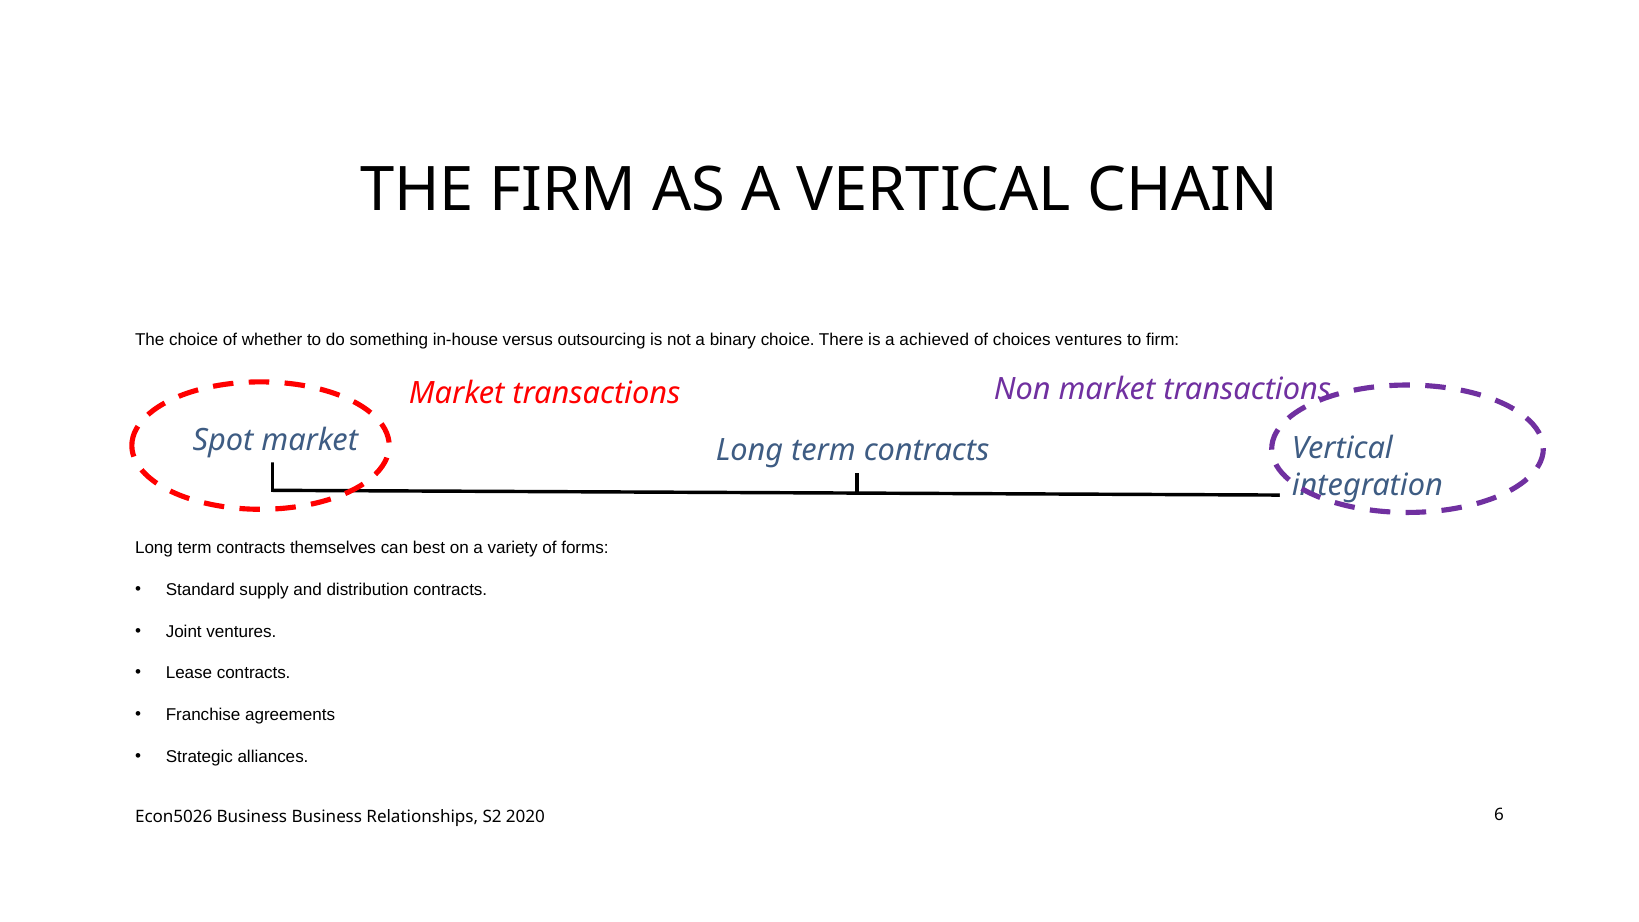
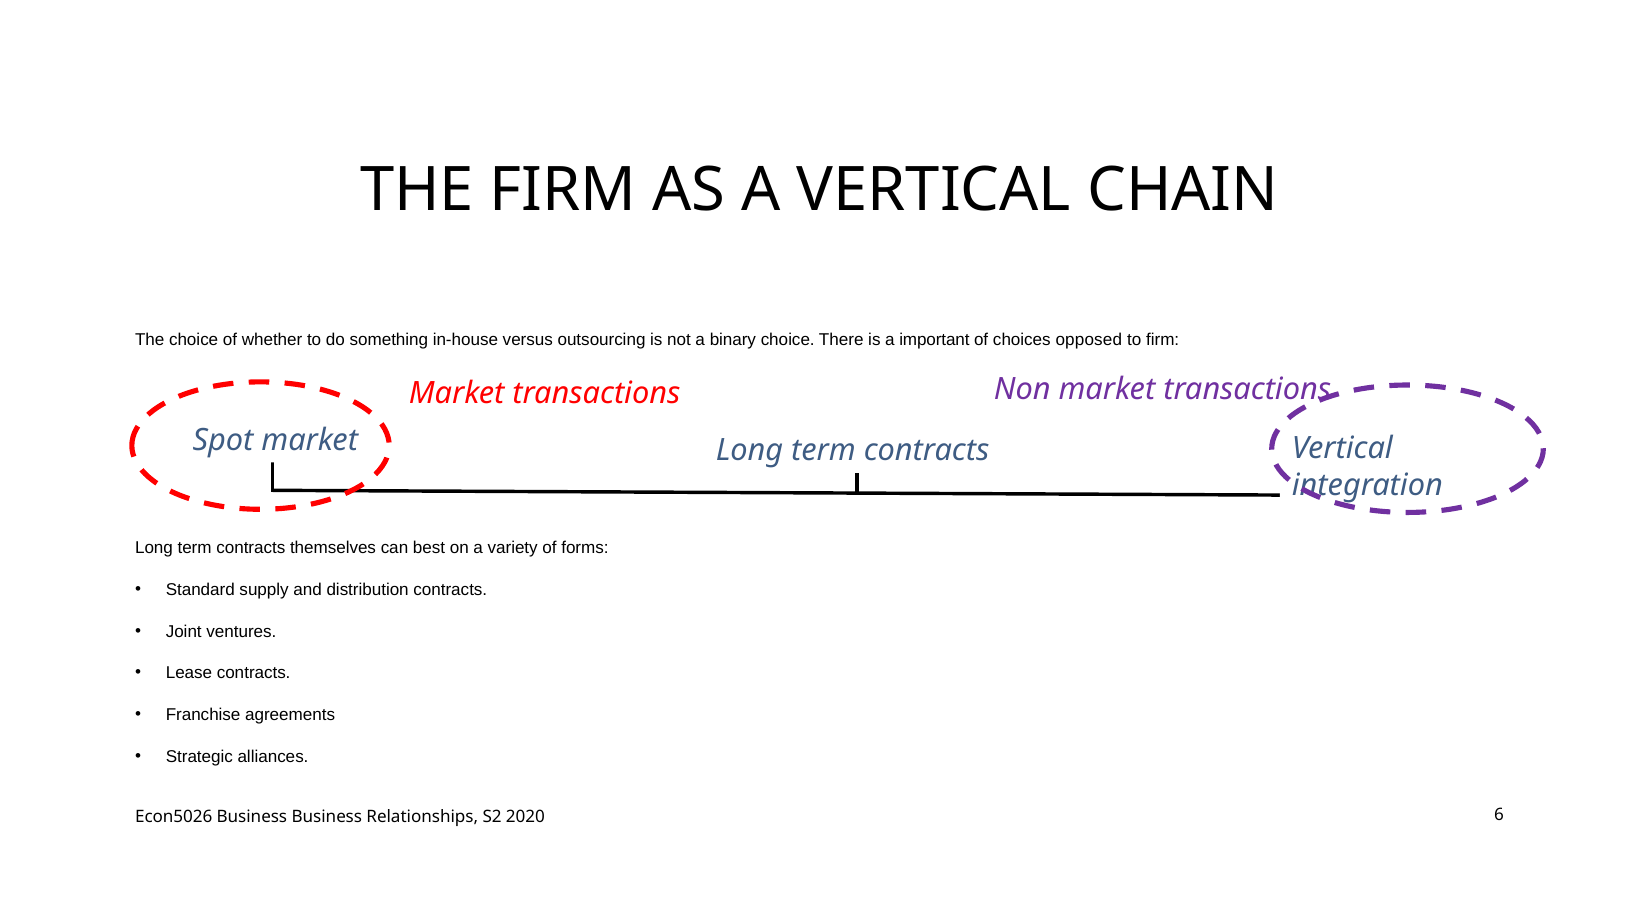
achieved: achieved -> important (934, 340)
choices ventures: ventures -> opposed (1089, 340)
